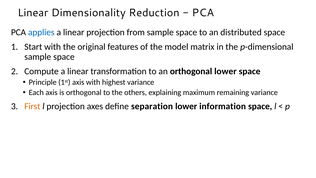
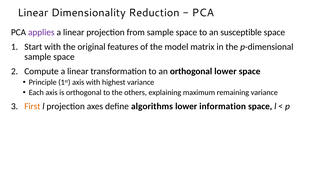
applies colour: blue -> purple (41, 32)
distributed: distributed -> susceptible (241, 32)
separation: separation -> algorithms (152, 106)
